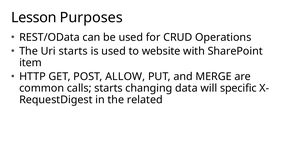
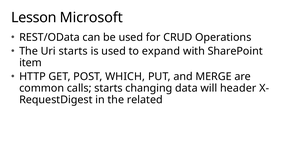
Purposes: Purposes -> Microsoft (91, 18)
website: website -> expand (161, 51)
ALLOW: ALLOW -> WHICH (125, 76)
specific: specific -> header (238, 88)
